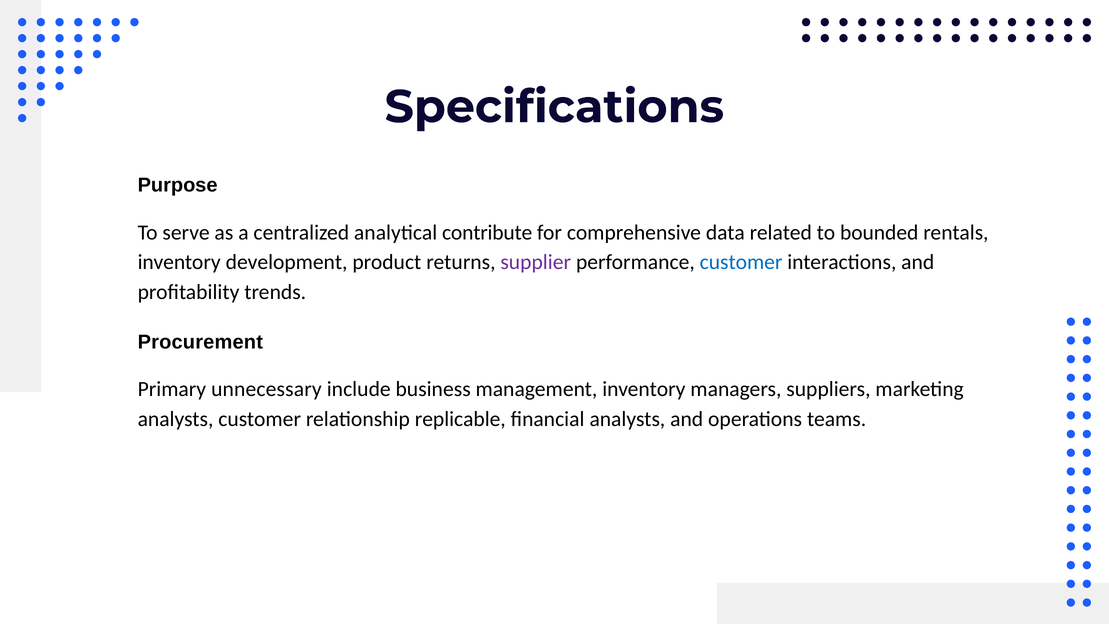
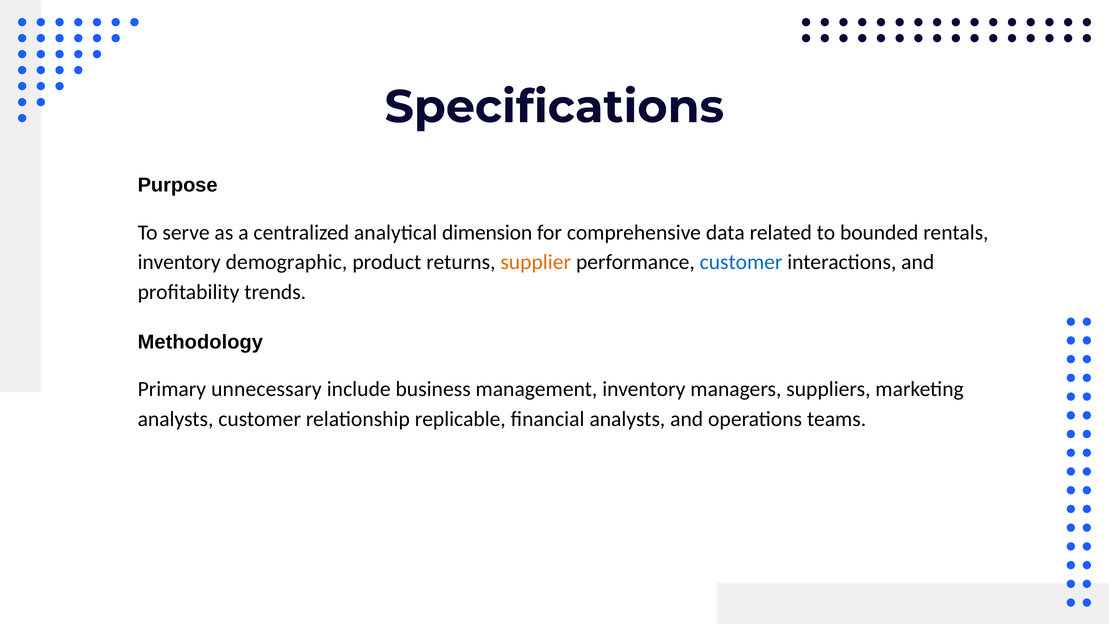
contribute: contribute -> dimension (487, 232)
development: development -> demographic (287, 262)
supplier colour: purple -> orange (536, 262)
Procurement: Procurement -> Methodology (200, 342)
